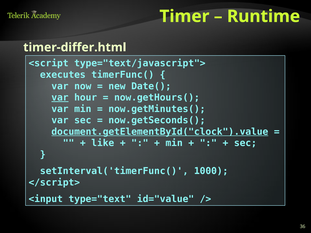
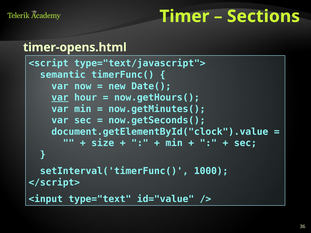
Runtime: Runtime -> Sections (263, 16)
timer-differ.html: timer-differ.html -> timer-opens.html (75, 47)
executes: executes -> semantic (63, 75)
document.getElementById("clock").value underline: present -> none (160, 132)
like: like -> size (103, 143)
